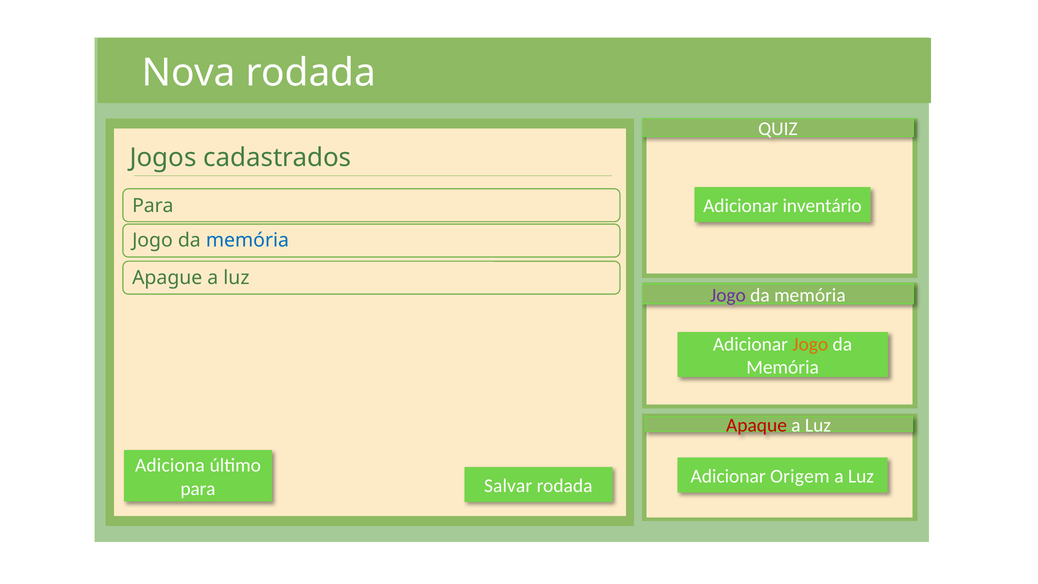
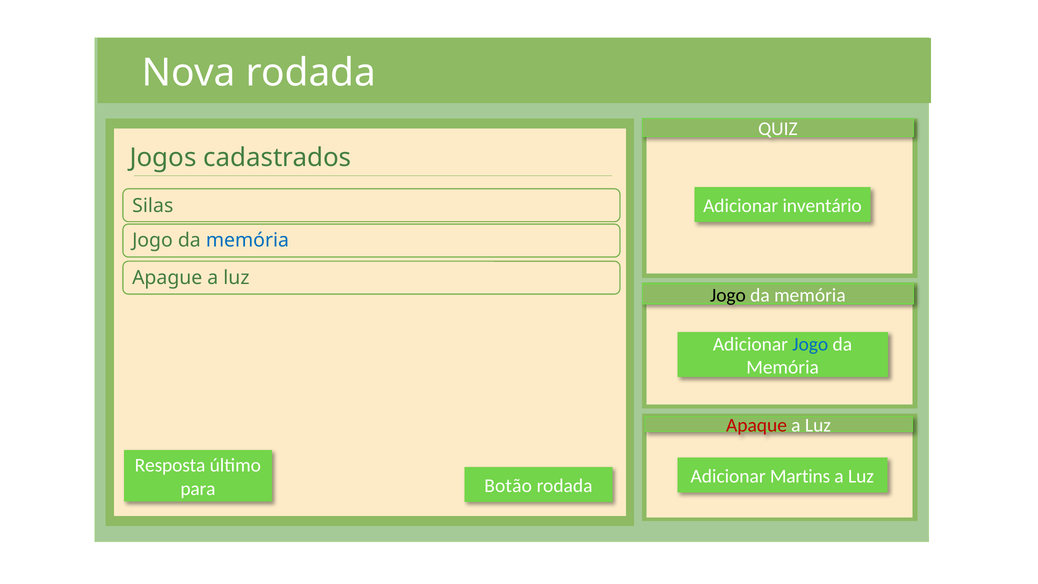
Para: Para -> Silas (153, 206)
Jogo colour: purple -> black (728, 295)
Jogo colour: orange -> blue (810, 344)
Adiciona: Adiciona -> Resposta (170, 465)
Origem: Origem -> Martins (800, 476)
Salvar: Salvar -> Botão (508, 486)
